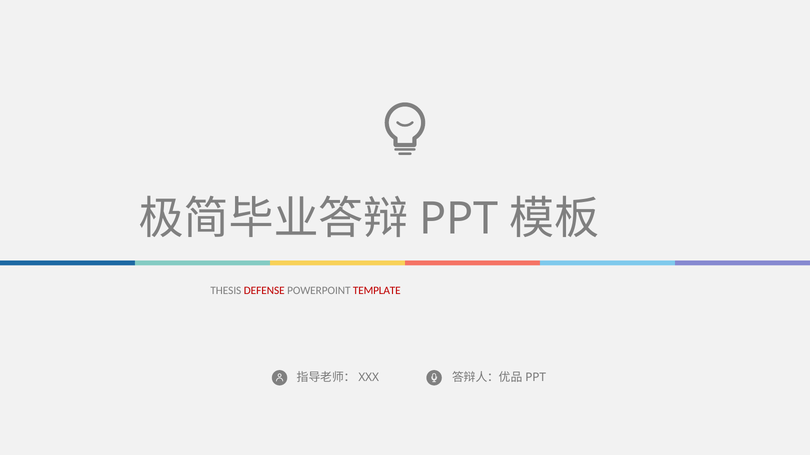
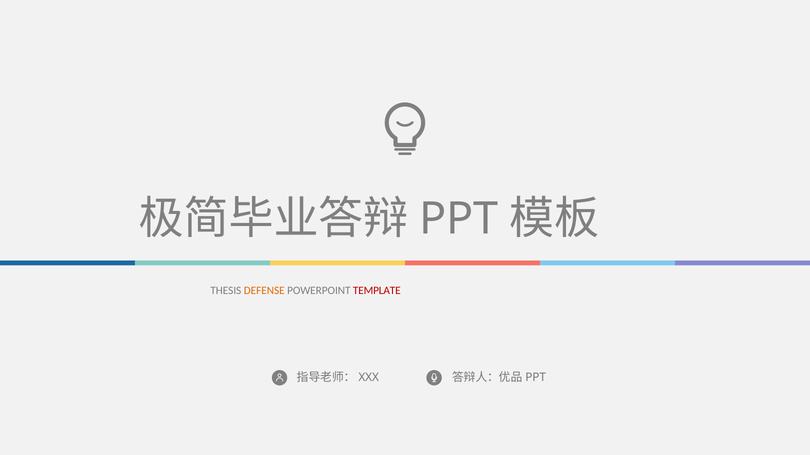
DEFENSE colour: red -> orange (264, 291)
